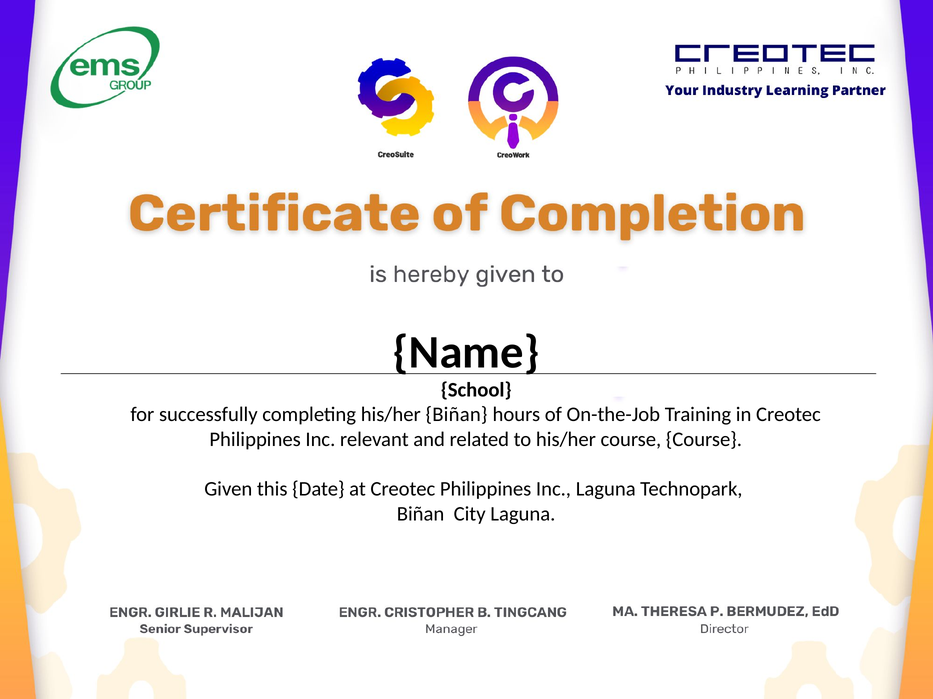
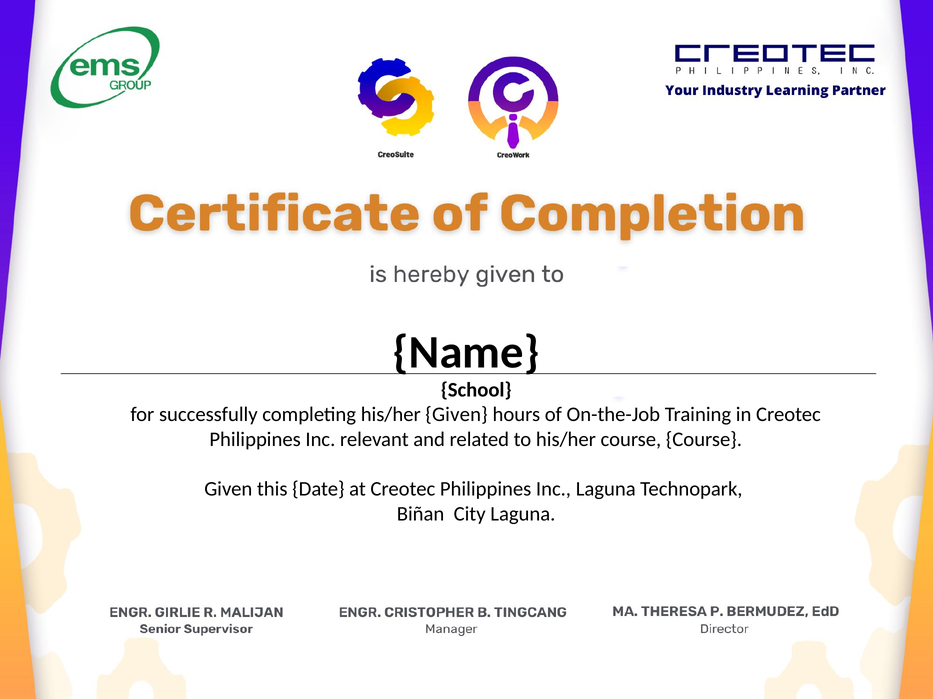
his/her Biñan: Biñan -> Given (457, 415)
